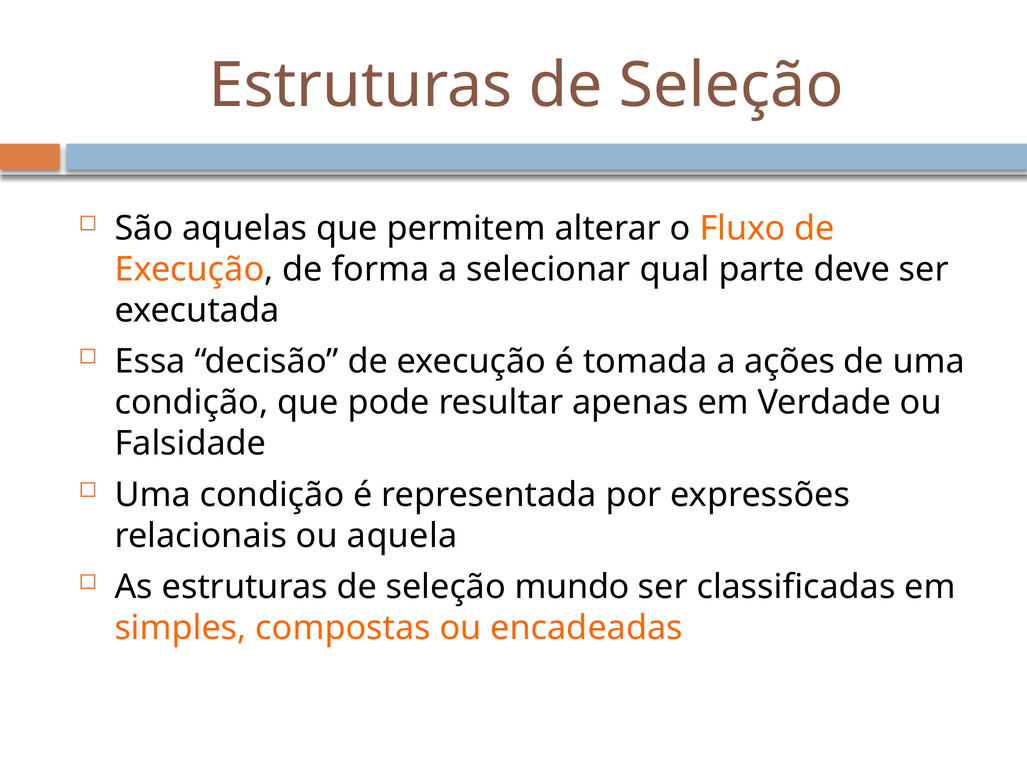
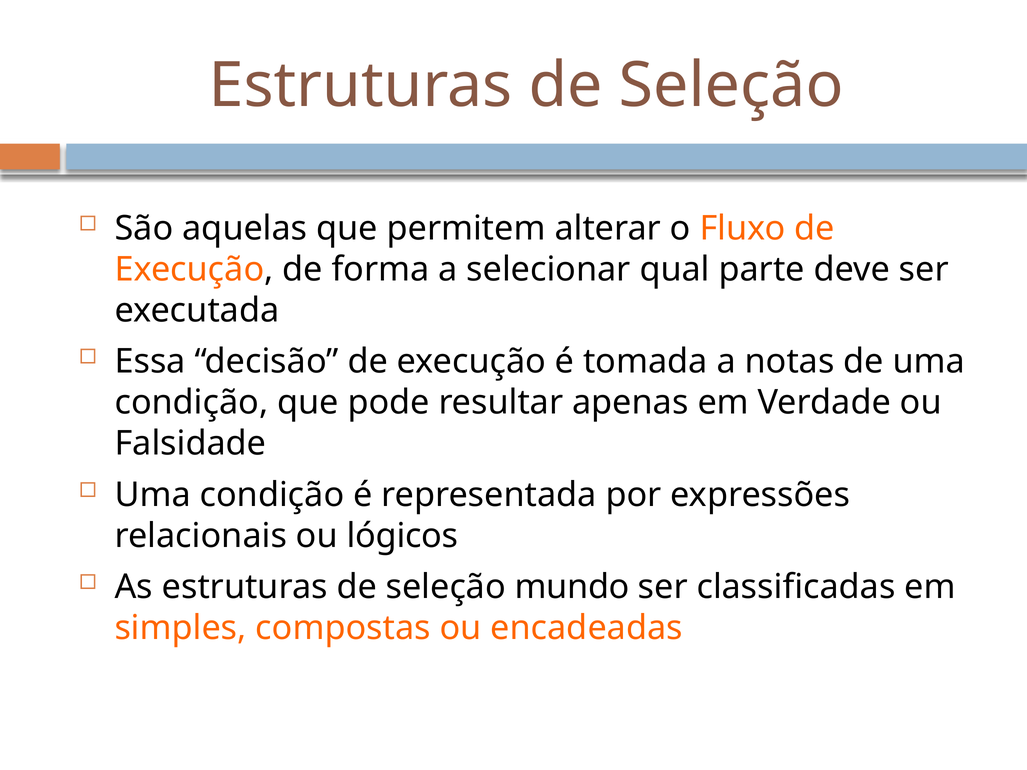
ações: ações -> notas (790, 362)
aquela: aquela -> lógicos (402, 536)
